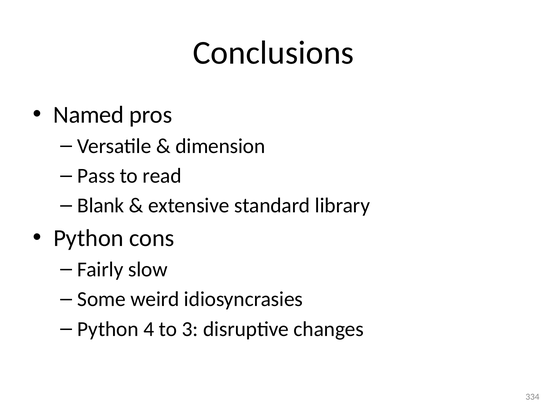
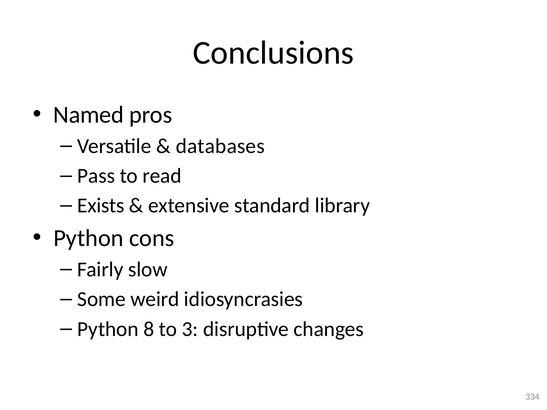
dimension: dimension -> databases (220, 146)
Blank: Blank -> Exists (101, 206)
4: 4 -> 8 (149, 329)
